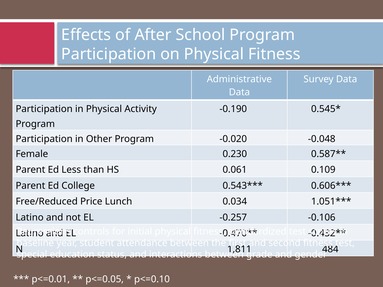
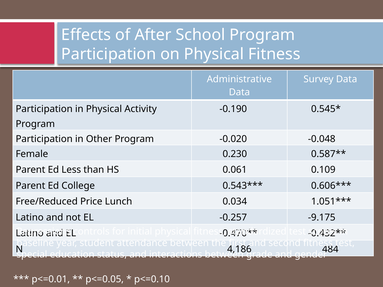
-0.106: -0.106 -> -9.175 (322, 218)
1,811: 1,811 -> 4,186 (239, 249)
